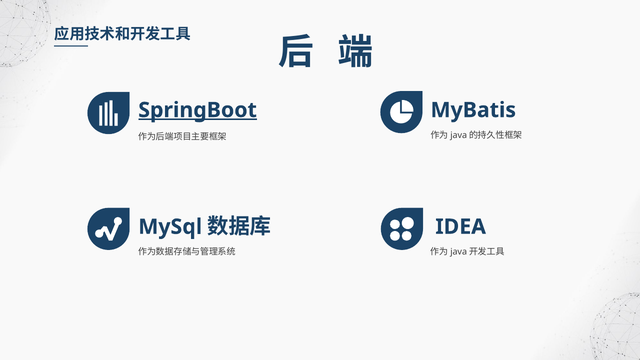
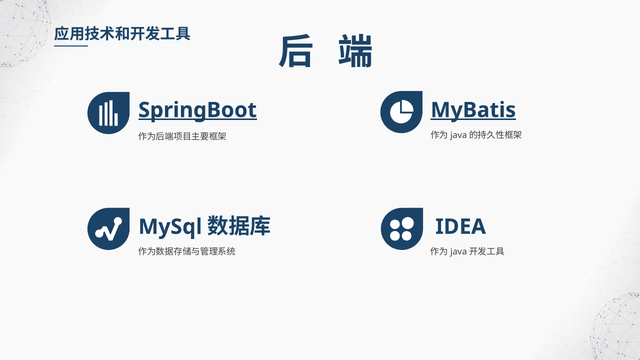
MyBatis underline: none -> present (473, 110)
